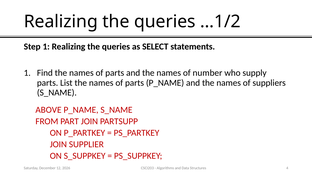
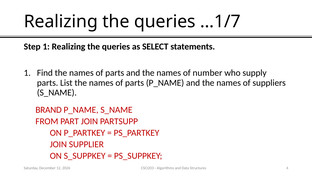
…1/2: …1/2 -> …1/7 (220, 22)
ABOVE: ABOVE -> BRAND (49, 110)
